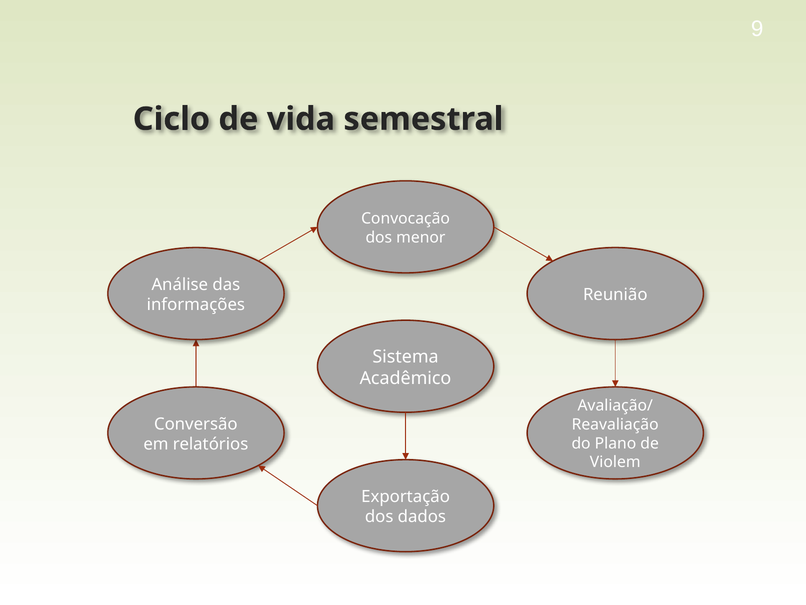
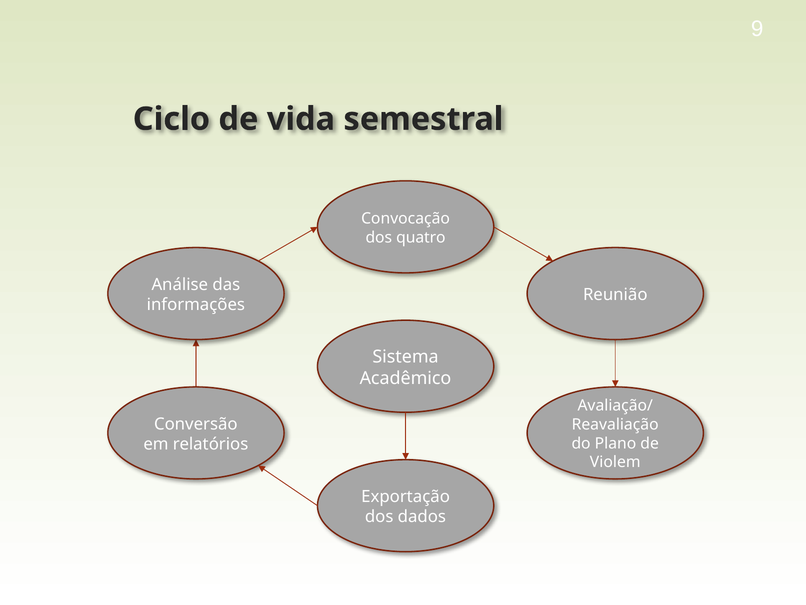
menor: menor -> quatro (421, 237)
